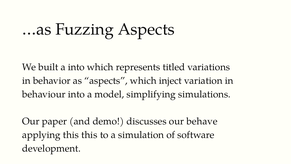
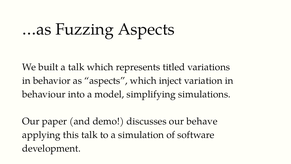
a into: into -> talk (76, 67)
this this: this -> talk (89, 135)
